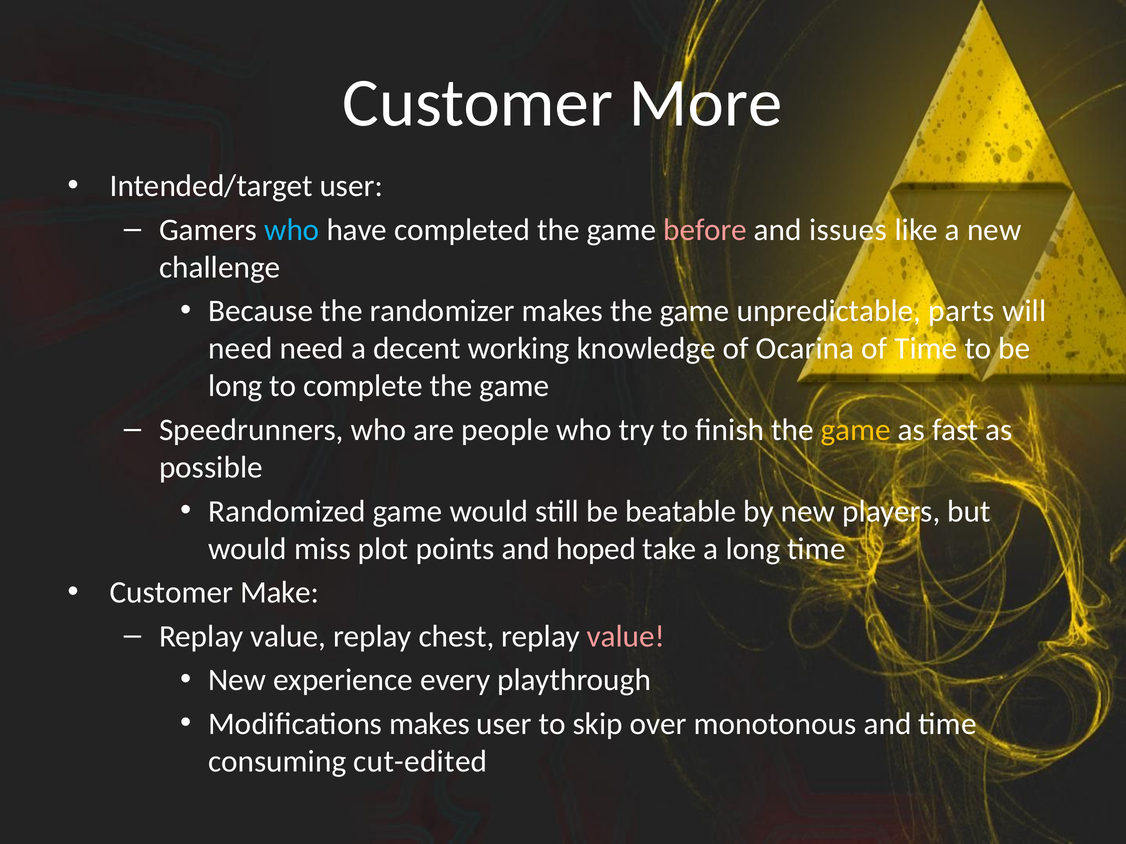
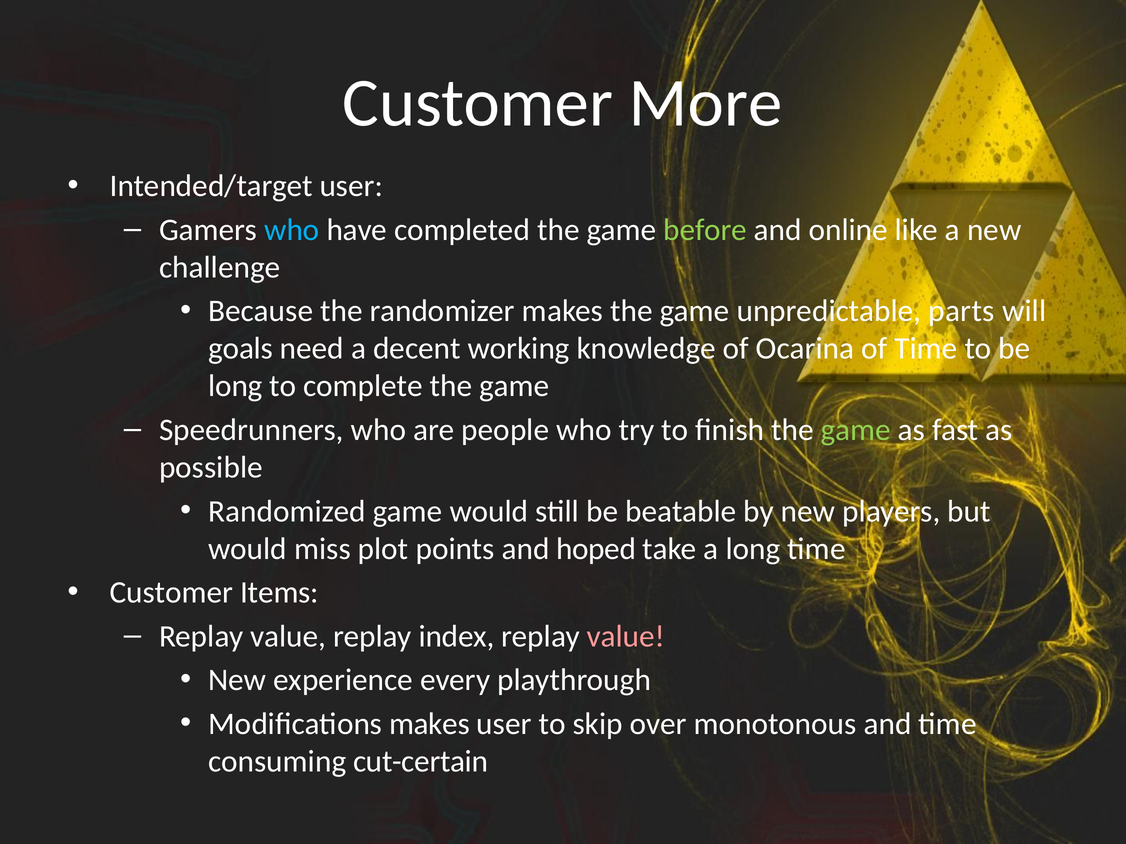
before colour: pink -> light green (705, 230)
issues: issues -> online (848, 230)
need: need -> goals (241, 349)
game colour: yellow -> light green (856, 430)
Make: Make -> Items (280, 593)
chest: chest -> index (457, 637)
cut-edited: cut-edited -> cut-certain (421, 762)
